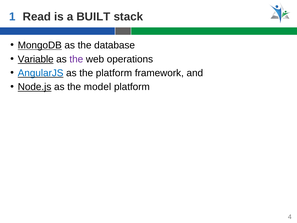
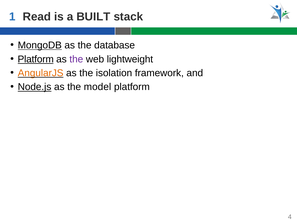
Variable: Variable -> Platform (36, 59)
operations: operations -> lightweight (130, 59)
AngularJS colour: blue -> orange (41, 73)
the platform: platform -> isolation (114, 73)
